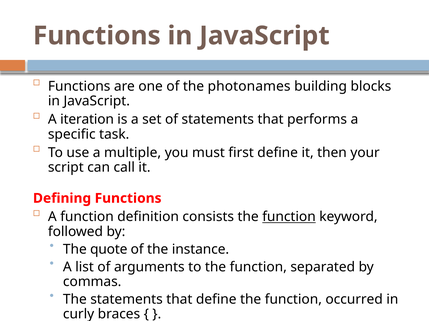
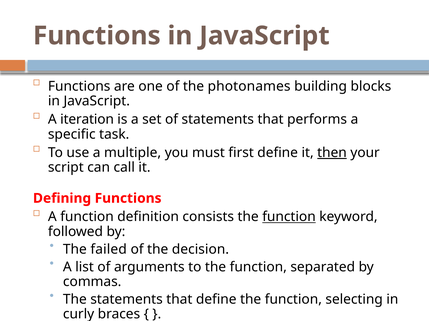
then underline: none -> present (332, 153)
quote: quote -> failed (109, 250)
instance: instance -> decision (200, 250)
occurred: occurred -> selecting (354, 300)
